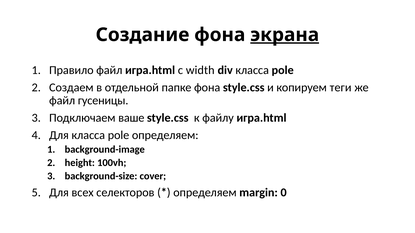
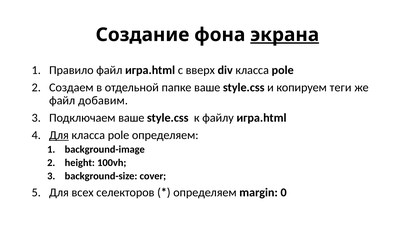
width: width -> вверх (200, 70)
папке фона: фона -> ваше (207, 88)
гусеницы: гусеницы -> добавим (103, 101)
Для underline: none -> present (59, 135)
